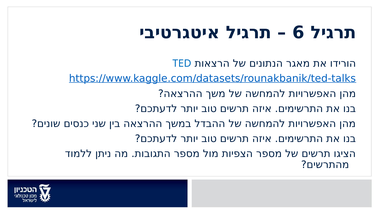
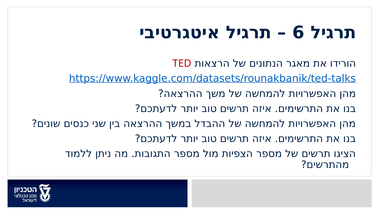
TED colour: blue -> red (182, 64)
